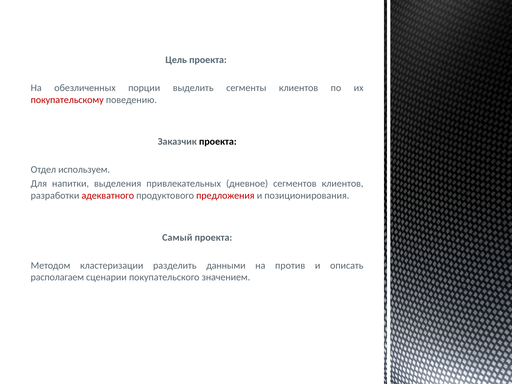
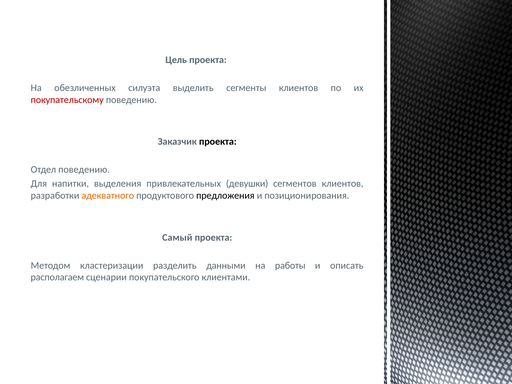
порции: порции -> силуэта (144, 88)
Отдел используем: используем -> поведению (84, 170)
дневное: дневное -> девушки (247, 184)
адекватного colour: red -> orange (108, 196)
предложения colour: red -> black (225, 196)
против: против -> работы (290, 265)
значением: значением -> клиентами (226, 277)
